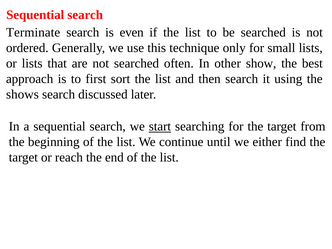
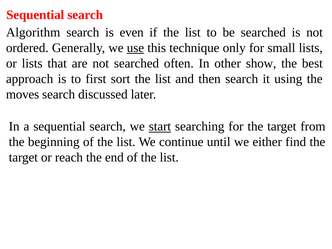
Terminate: Terminate -> Algorithm (33, 32)
use underline: none -> present (135, 48)
shows: shows -> moves (23, 94)
